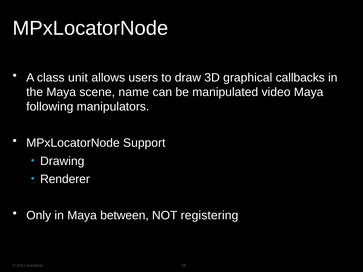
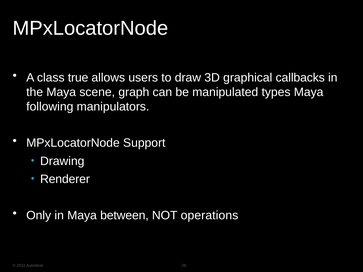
unit: unit -> true (78, 78)
name: name -> graph (134, 92)
video: video -> types (276, 92)
registering: registering -> operations (209, 216)
